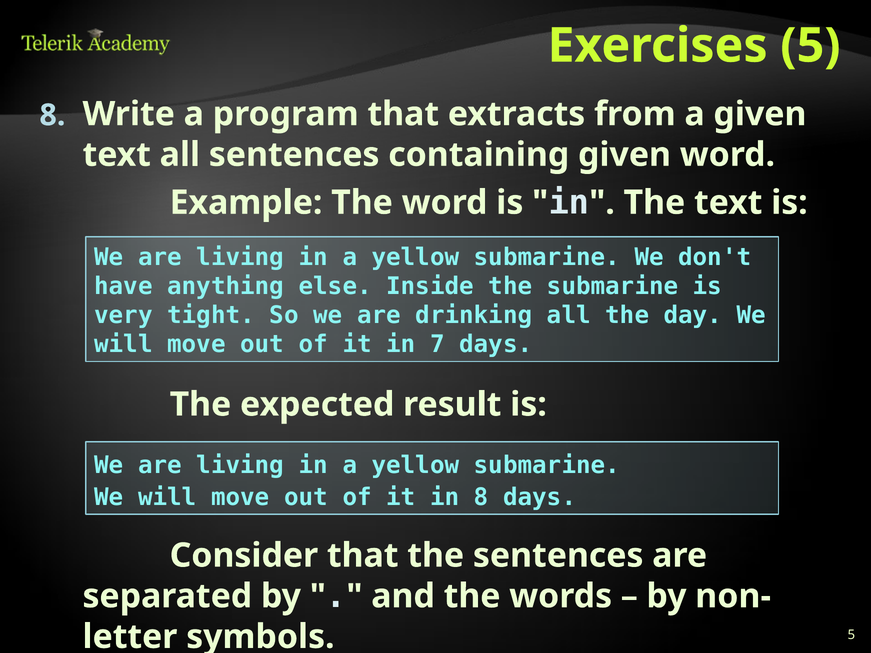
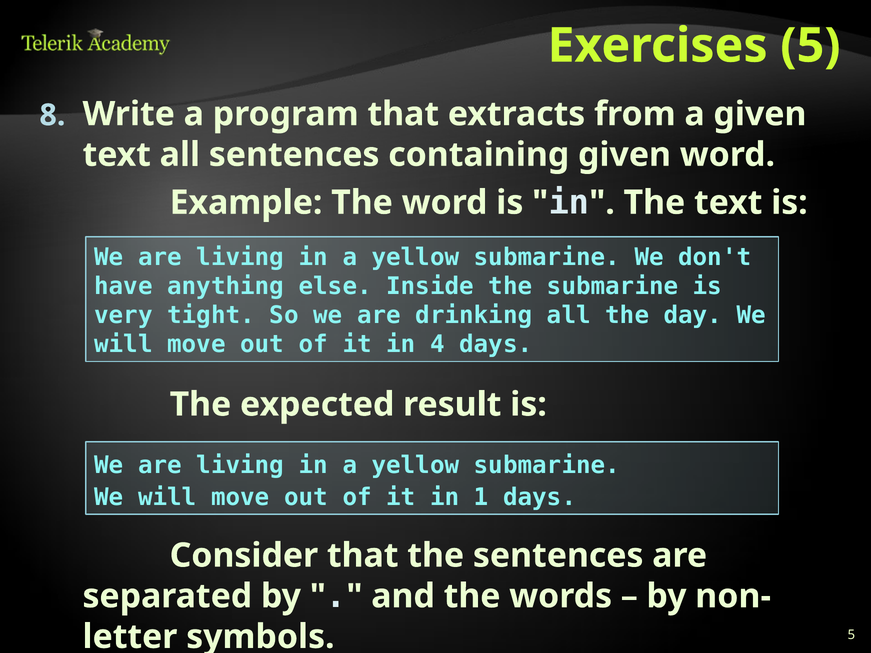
7: 7 -> 4 (437, 344)
in 8: 8 -> 1 (481, 497)
